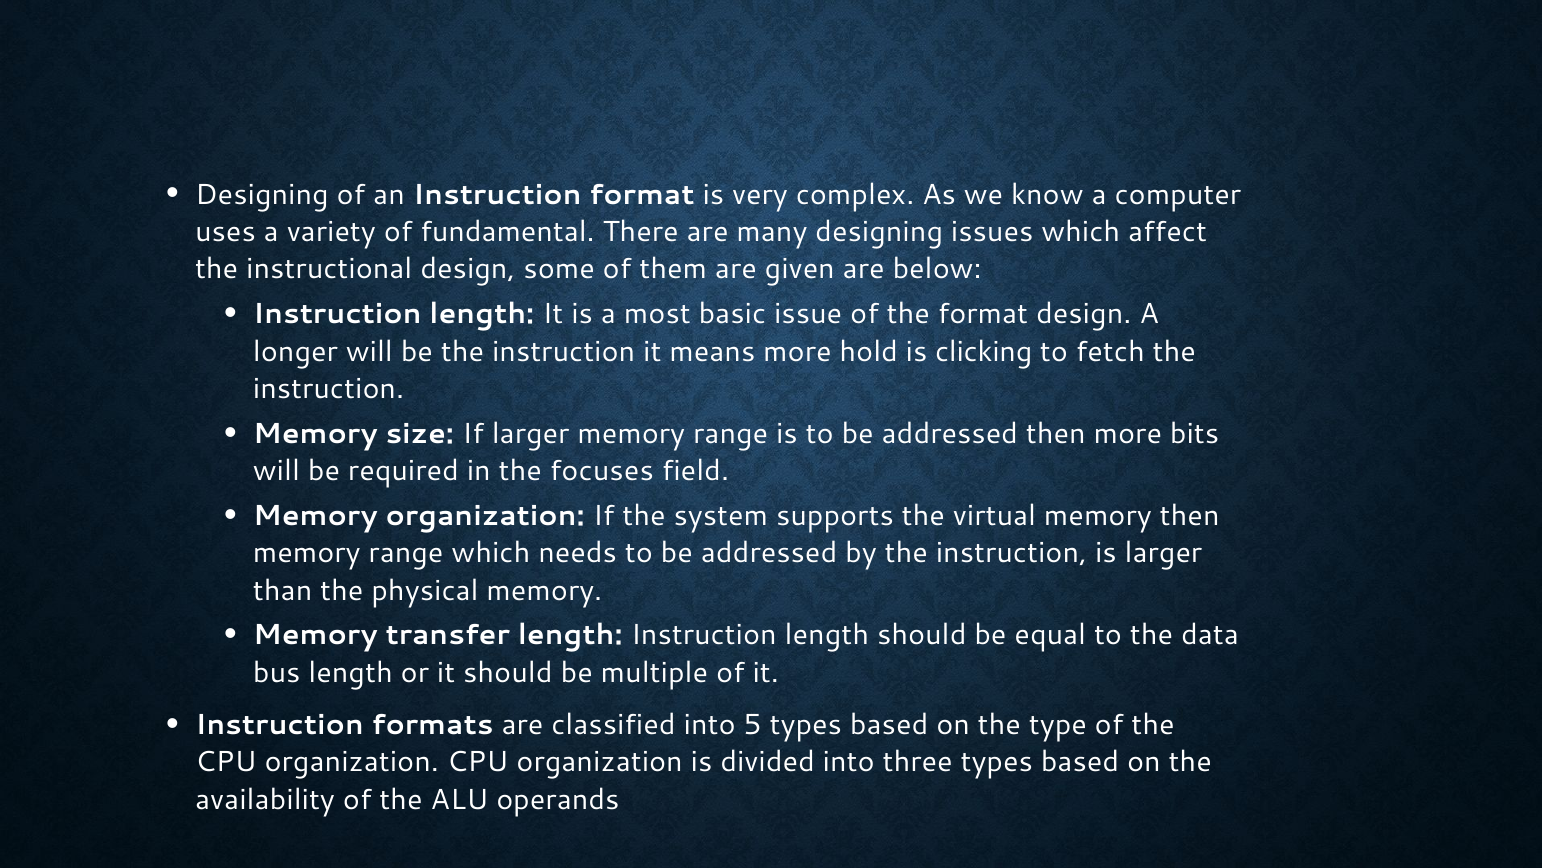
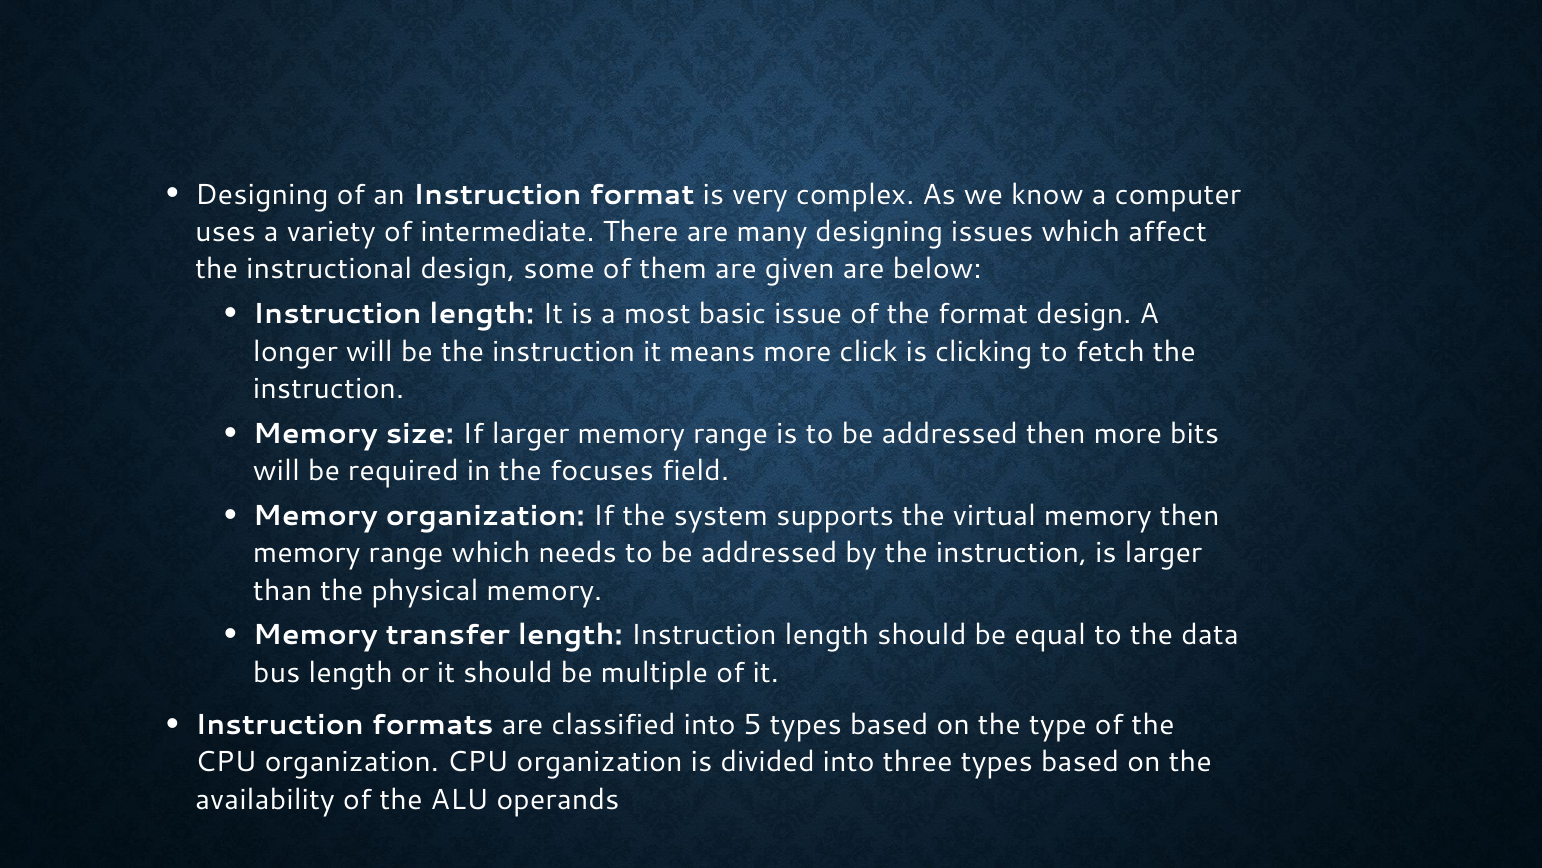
fundamental: fundamental -> intermediate (508, 232)
hold: hold -> click (869, 351)
